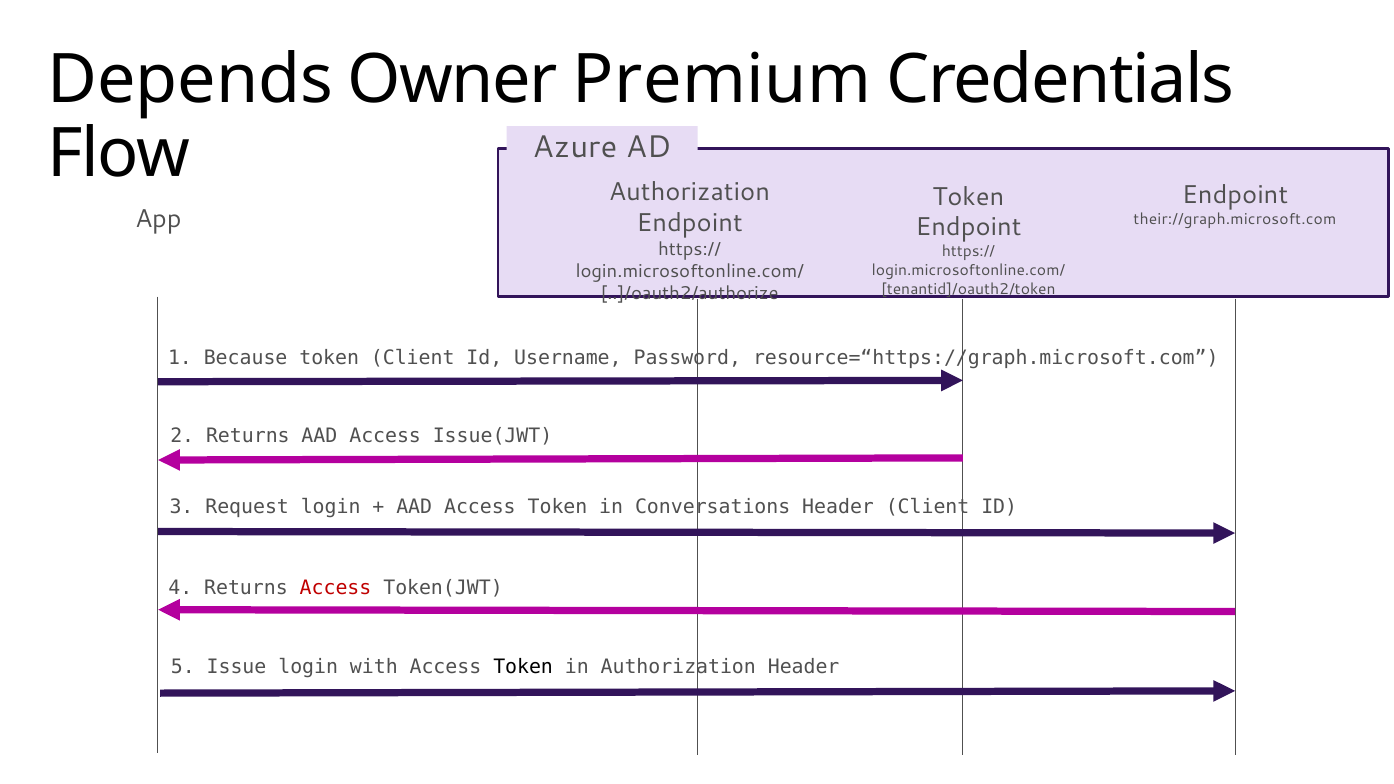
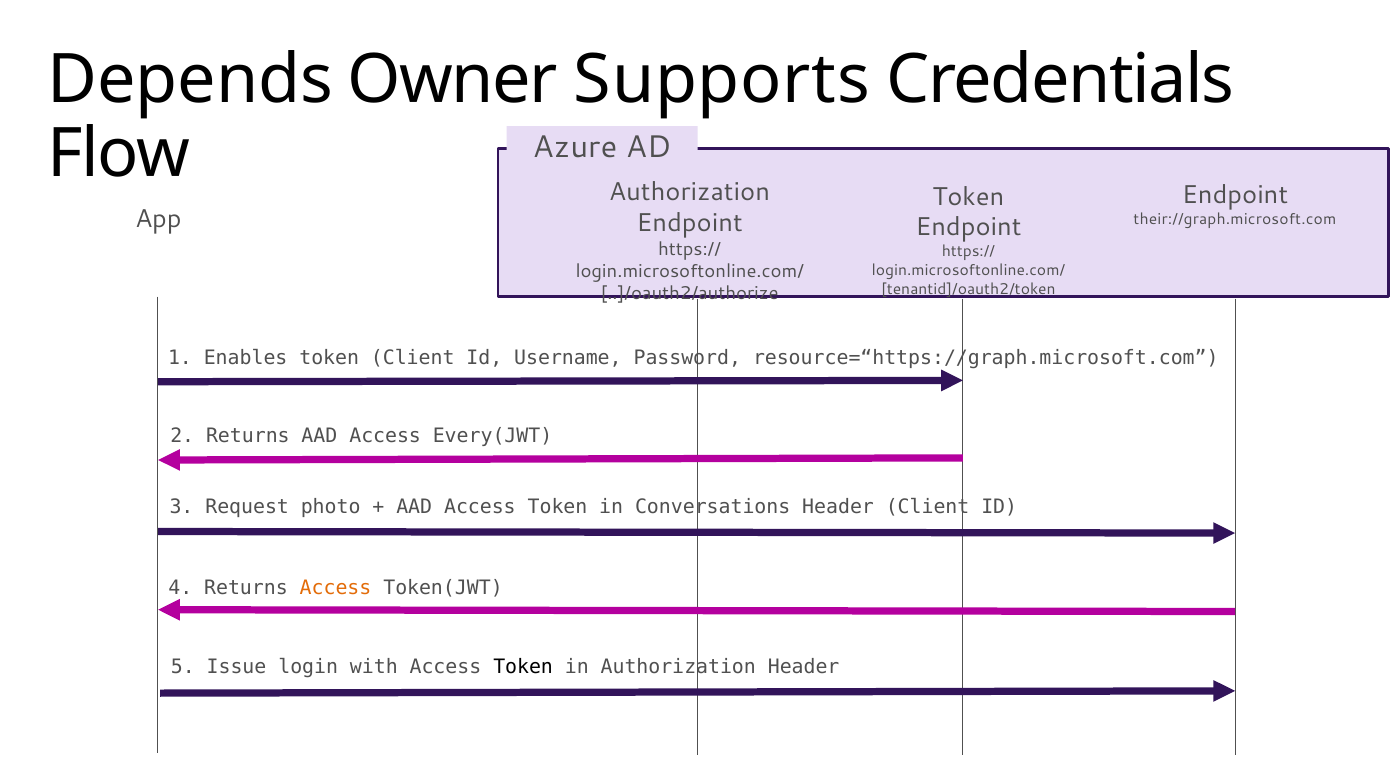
Premium: Premium -> Supports (722, 80)
Because: Because -> Enables (246, 358)
Issue(JWT: Issue(JWT -> Every(JWT (493, 436)
Request login: login -> photo (331, 507)
Access colour: red -> orange (336, 588)
